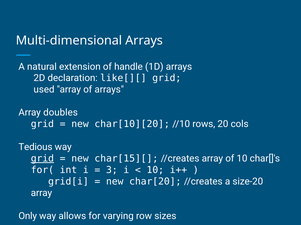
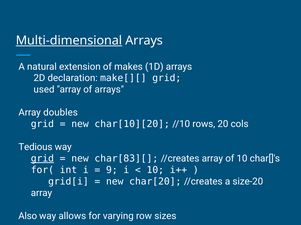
Multi-dimensional underline: none -> present (69, 41)
handle: handle -> makes (128, 67)
like[][: like[][ -> make[][ (123, 78)
char[15][: char[15][ -> char[83][ (126, 159)
3: 3 -> 9 (112, 171)
Only: Only -> Also (28, 217)
